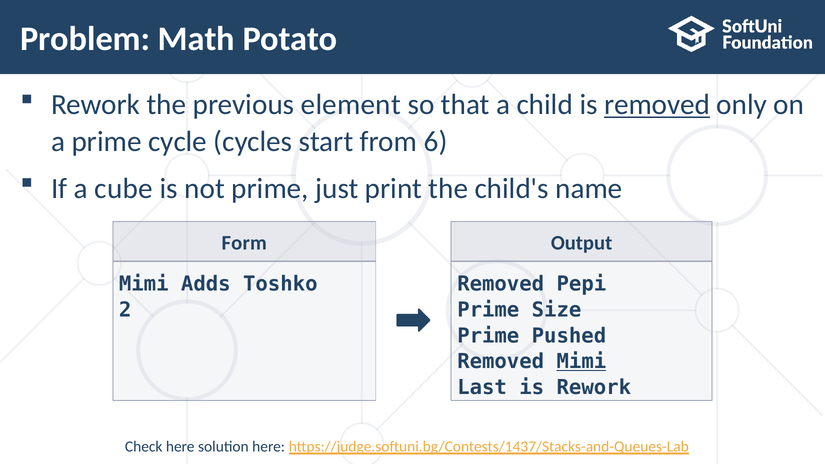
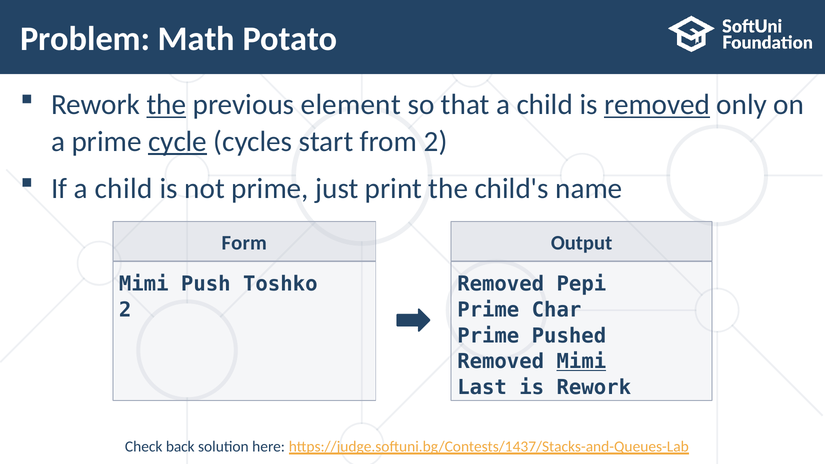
the underline: none -> present (167, 105)
cycle underline: none -> present (178, 141)
from 6: 6 -> 2 (436, 141)
If a cube: cube -> child (124, 189)
Adds: Adds -> Push (206, 284)
Size: Size -> Char (557, 310)
Check here: here -> back (180, 447)
